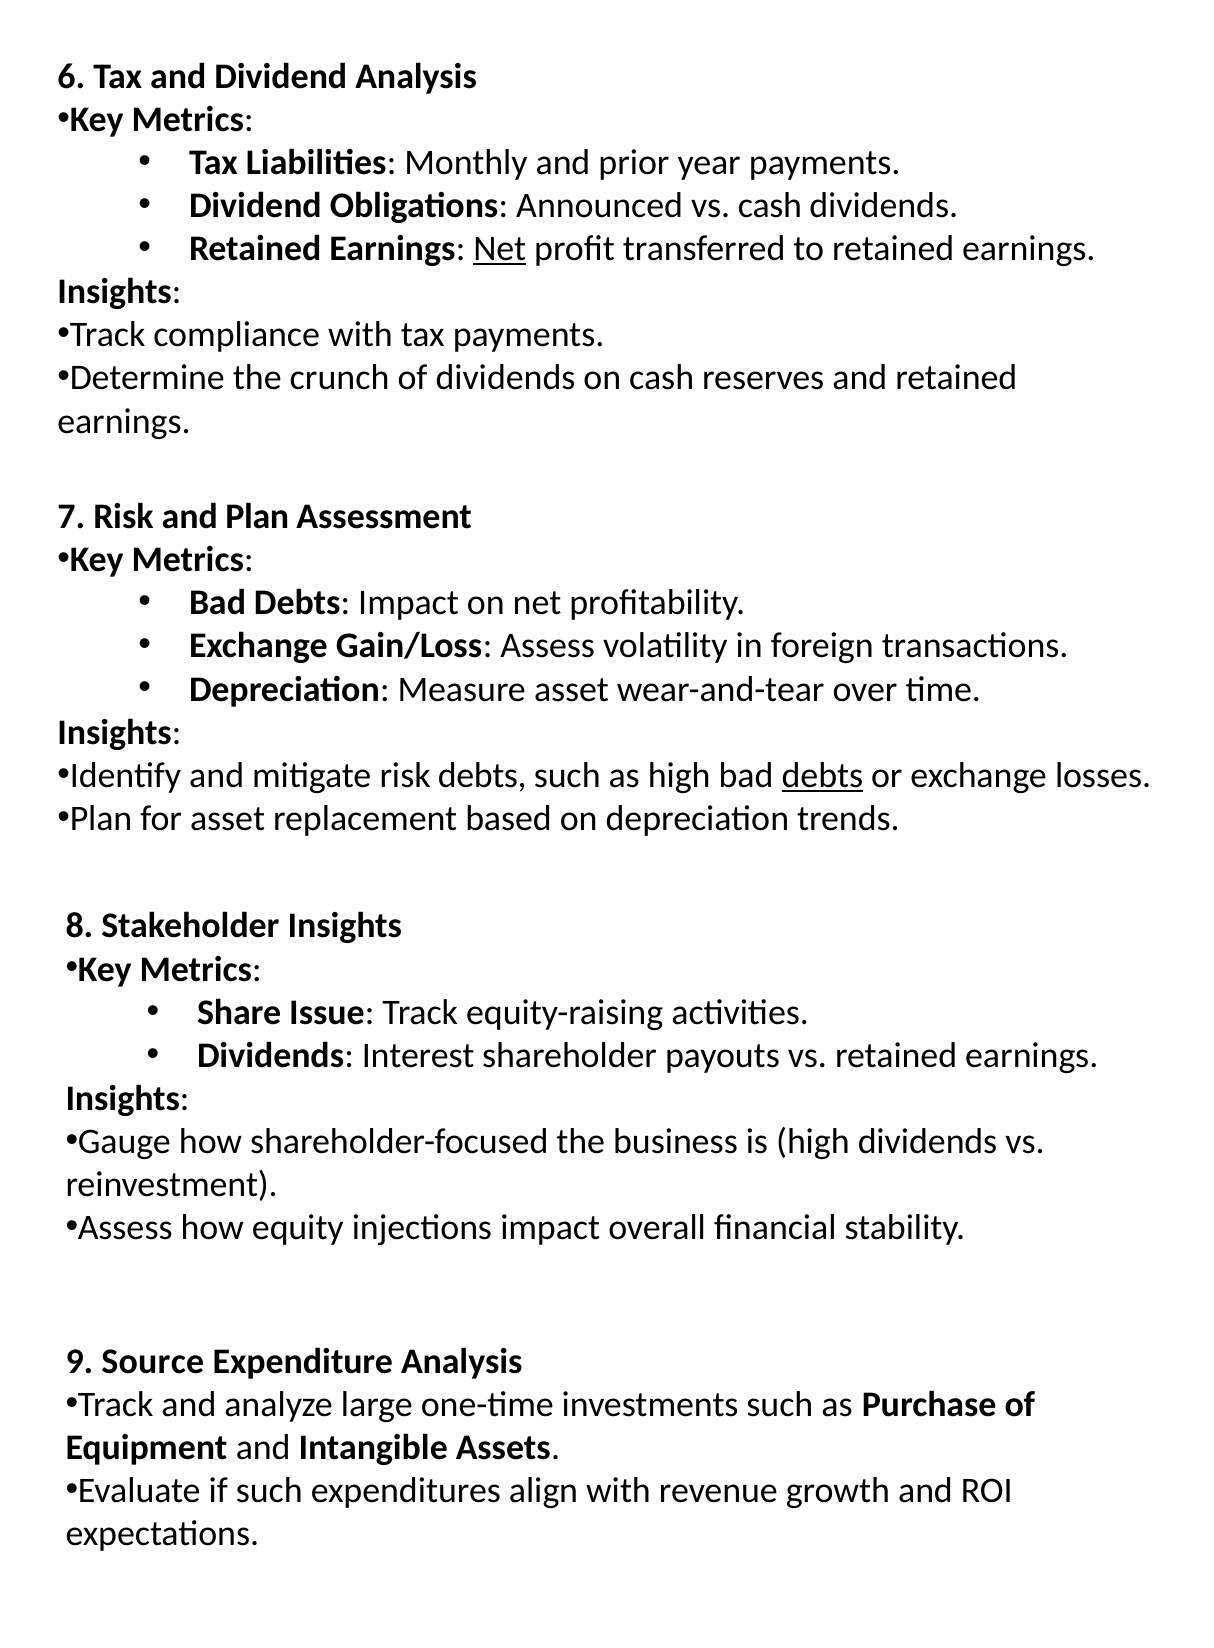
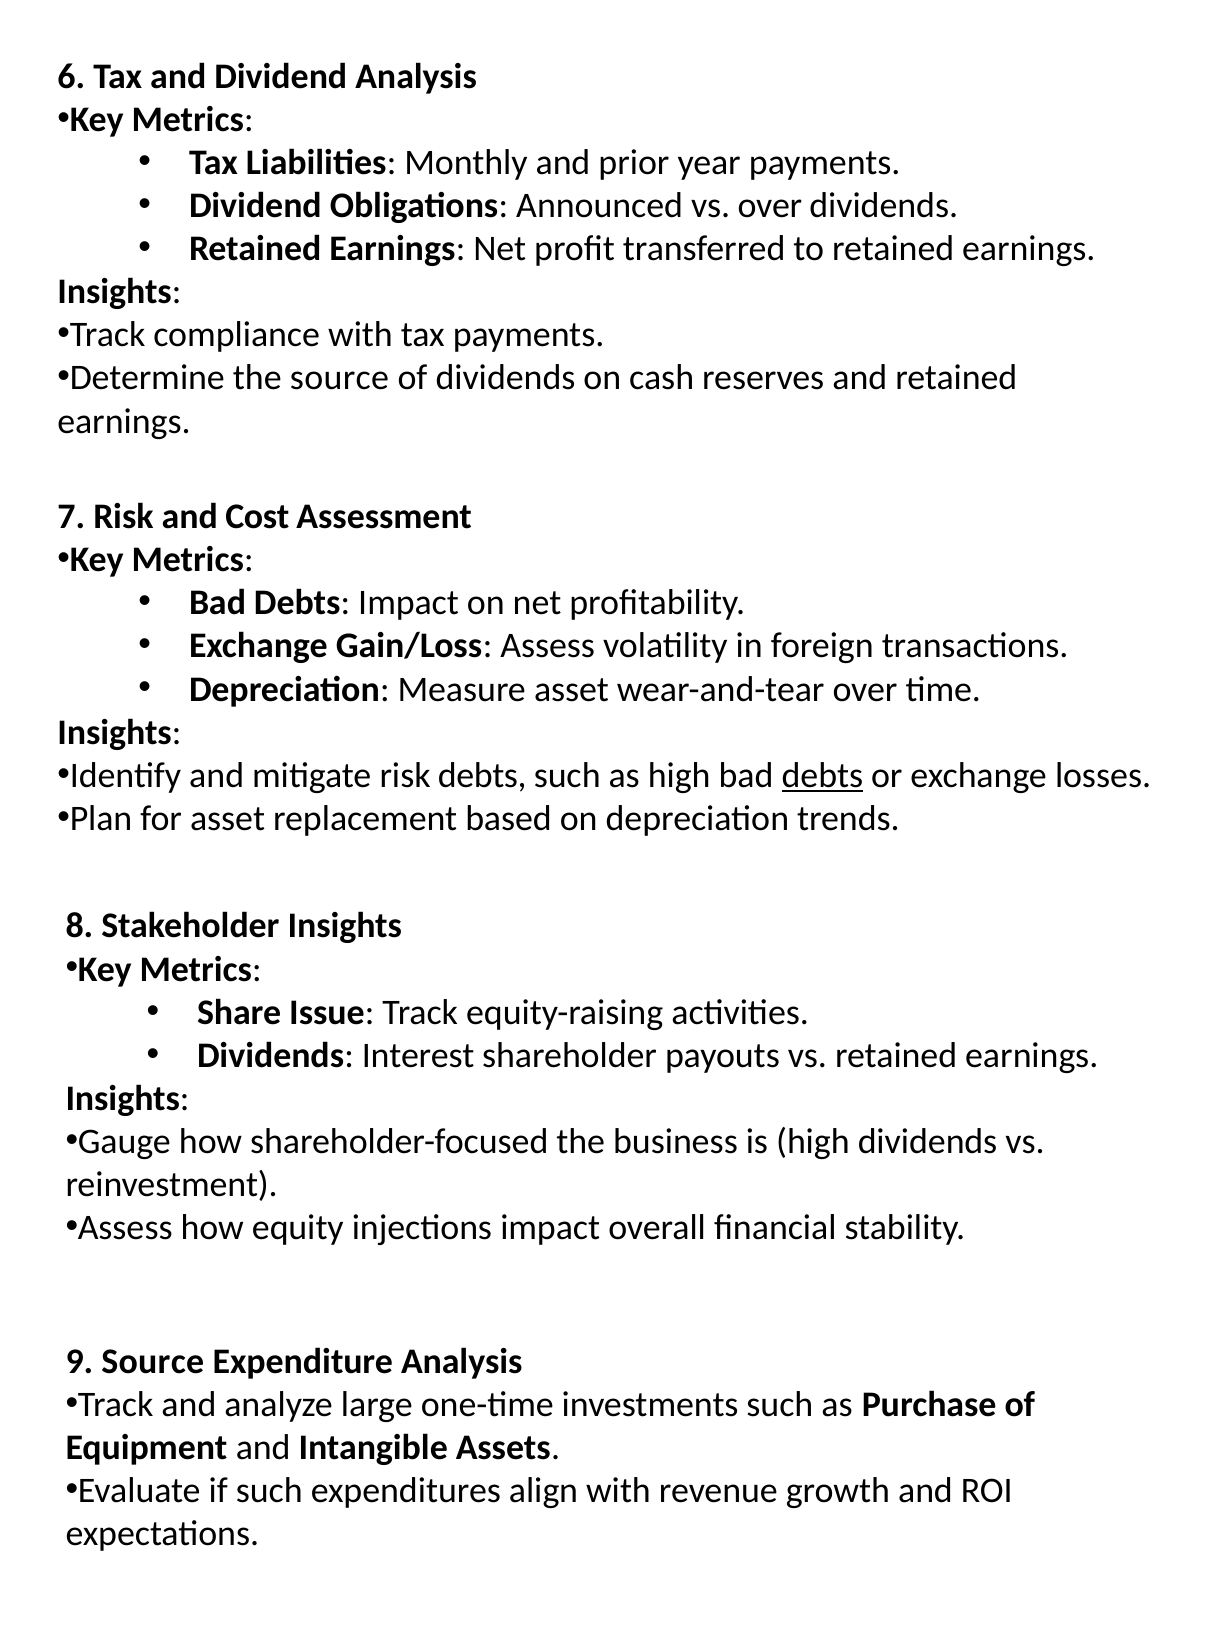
vs cash: cash -> over (770, 206)
Net underline: present -> none (500, 249)
the crunch: crunch -> source (339, 378)
and Plan: Plan -> Cost (257, 517)
